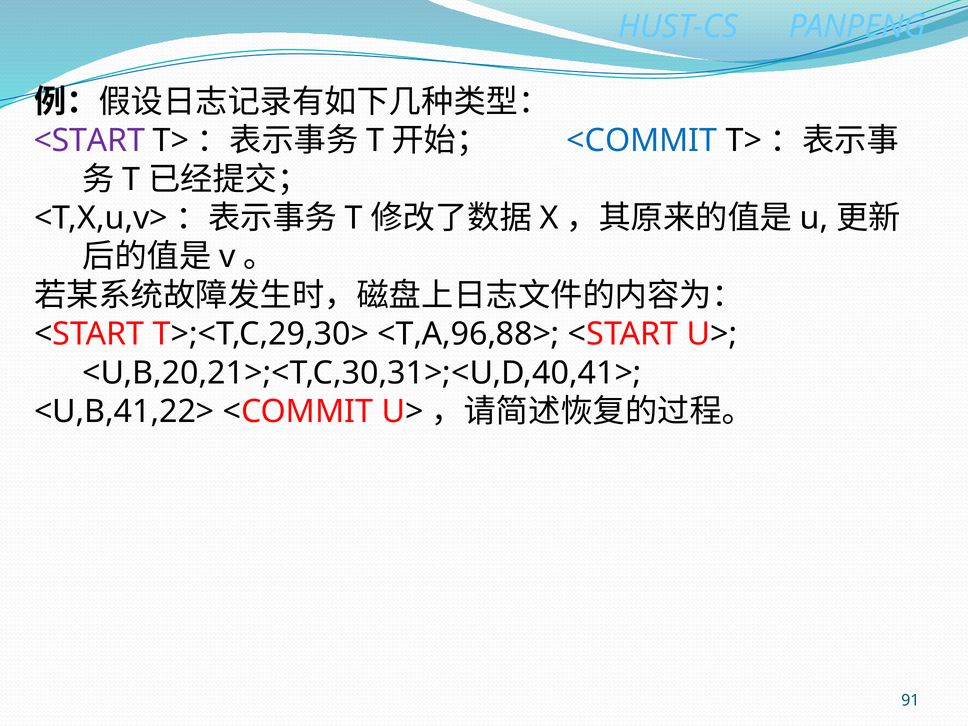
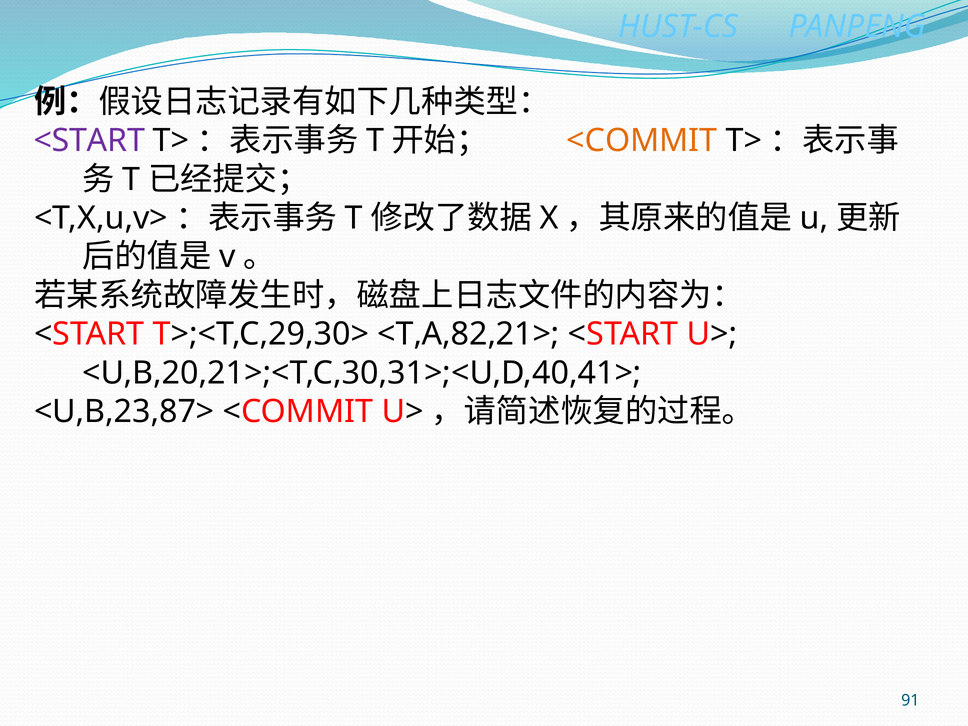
<COMMIT colour: blue -> orange (642, 141)
<T,A,96,88>: <T,A,96,88> -> <T,A,82,21> (468, 334)
<U,B,41,22>: <U,B,41,22> -> <U,B,23,87> (124, 412)
